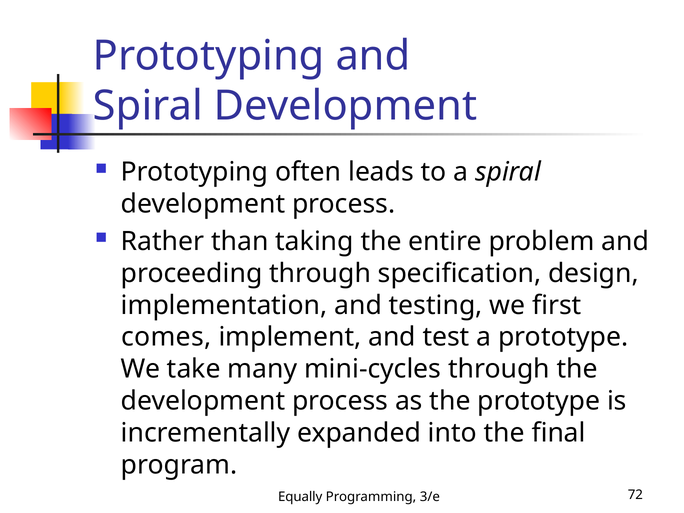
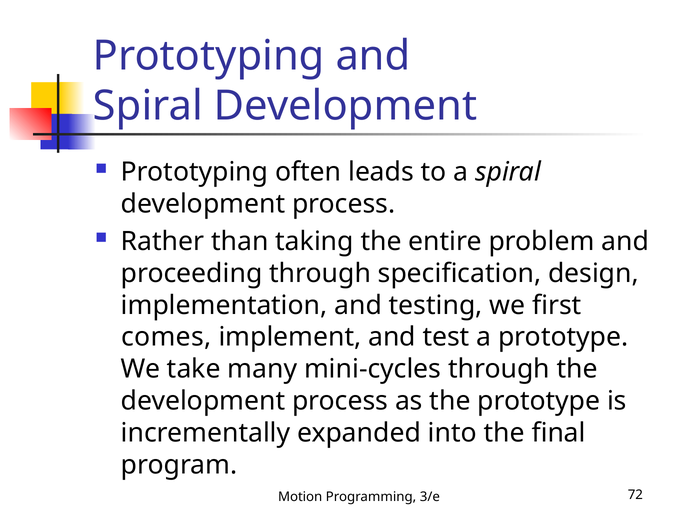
Equally: Equally -> Motion (300, 497)
